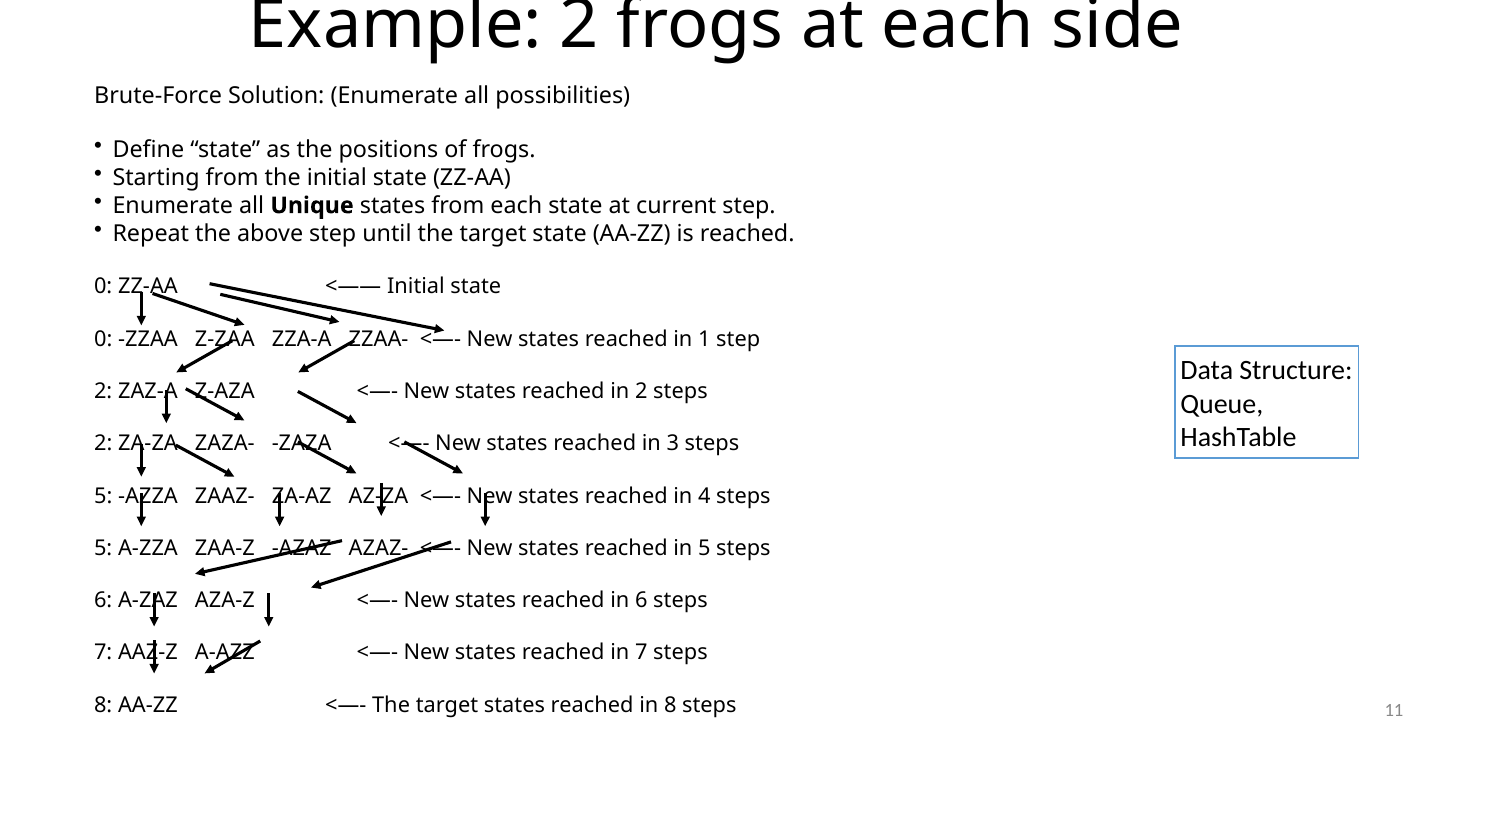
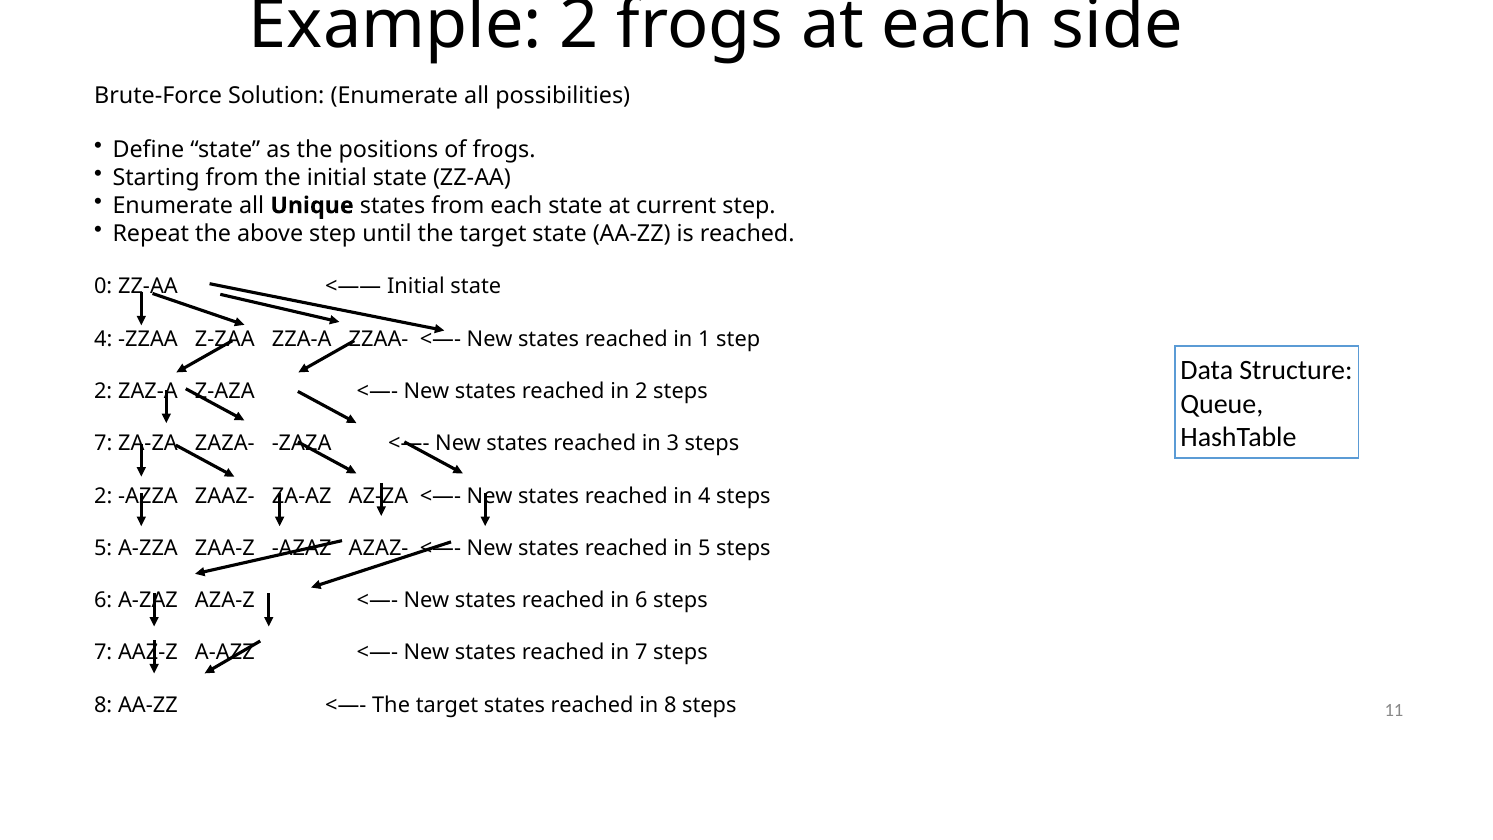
0: 0 -> 4 (103, 339)
2: 2 -> 7 (103, 443)
5: 5 -> 2 (103, 496)
